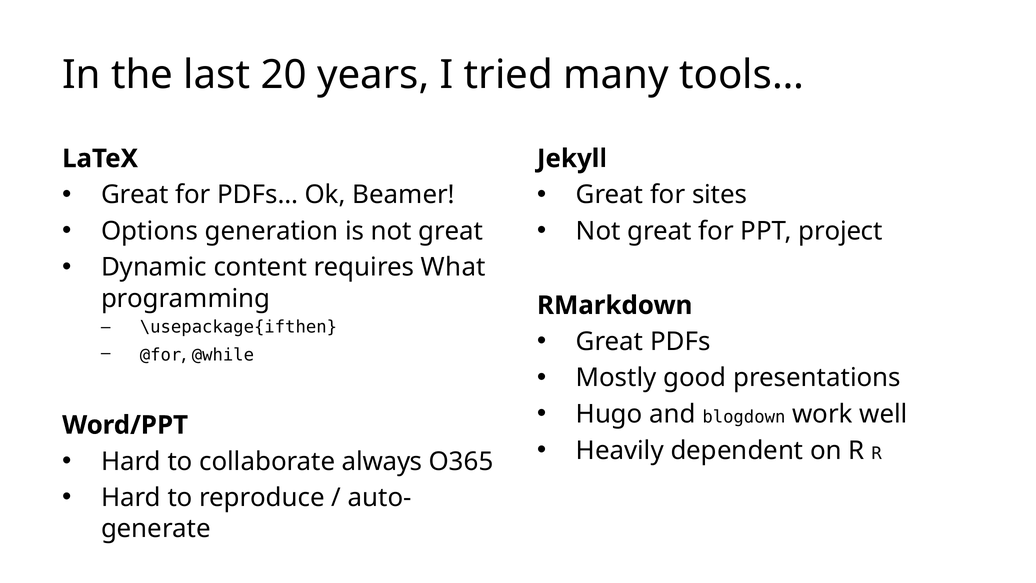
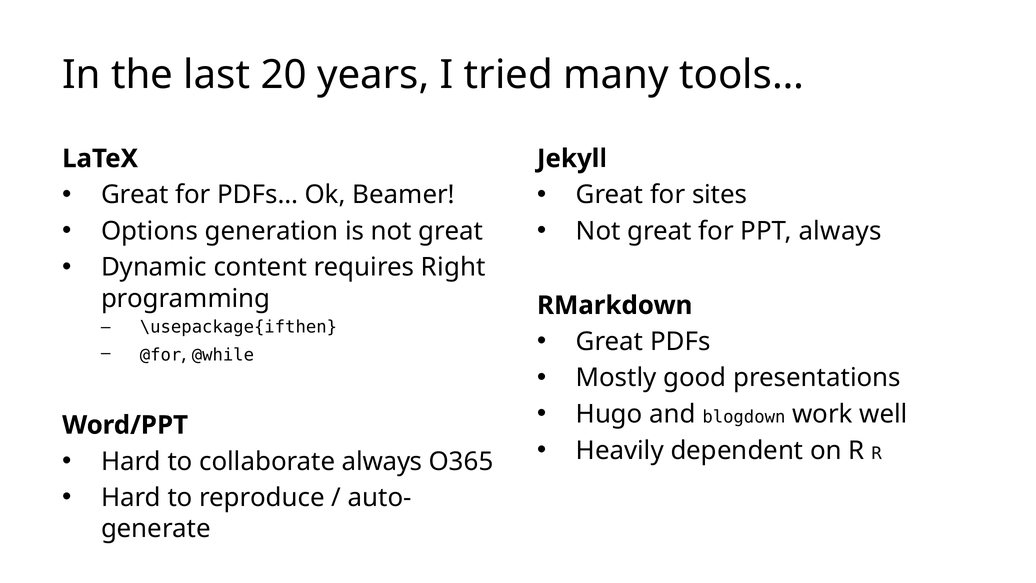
PPT project: project -> always (840, 231)
What: What -> Right (453, 267)
